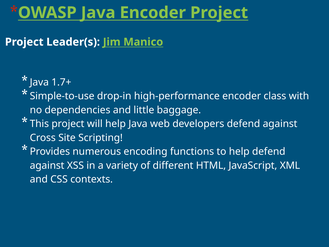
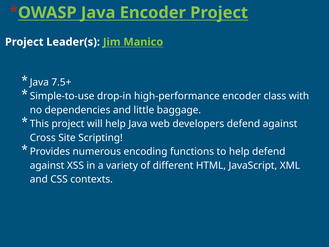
1.7+: 1.7+ -> 7.5+ (61, 82)
